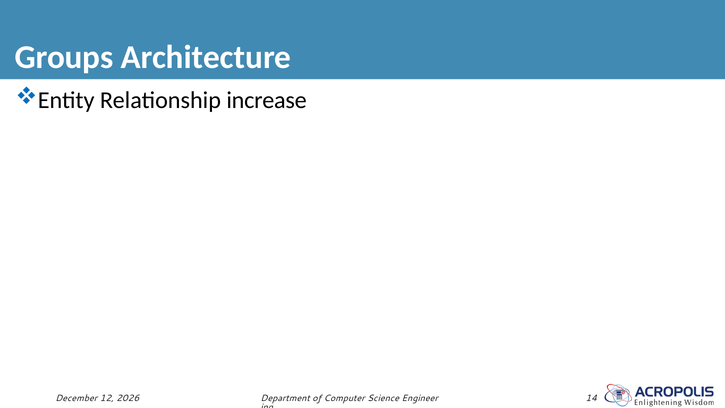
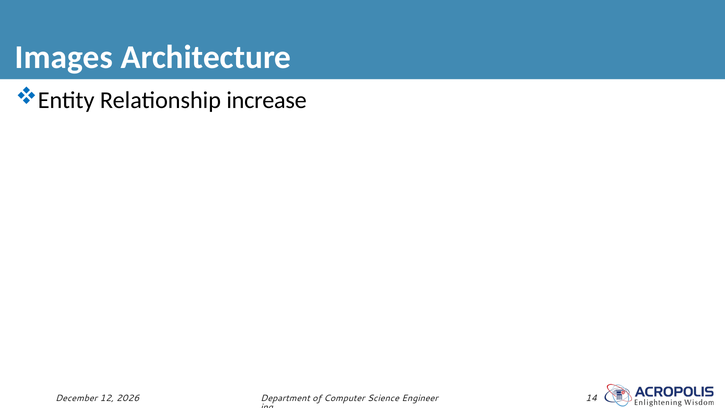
Groups: Groups -> Images (64, 57)
